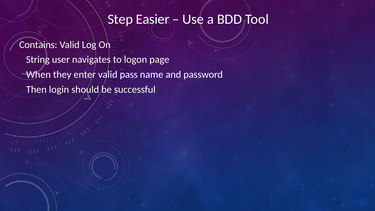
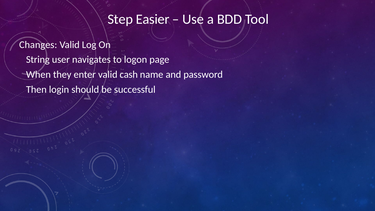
Contains: Contains -> Changes (38, 45)
pass: pass -> cash (129, 74)
